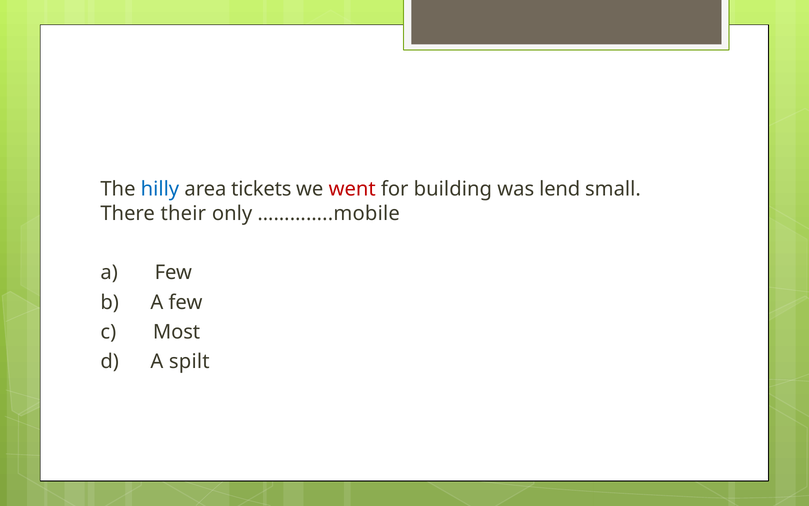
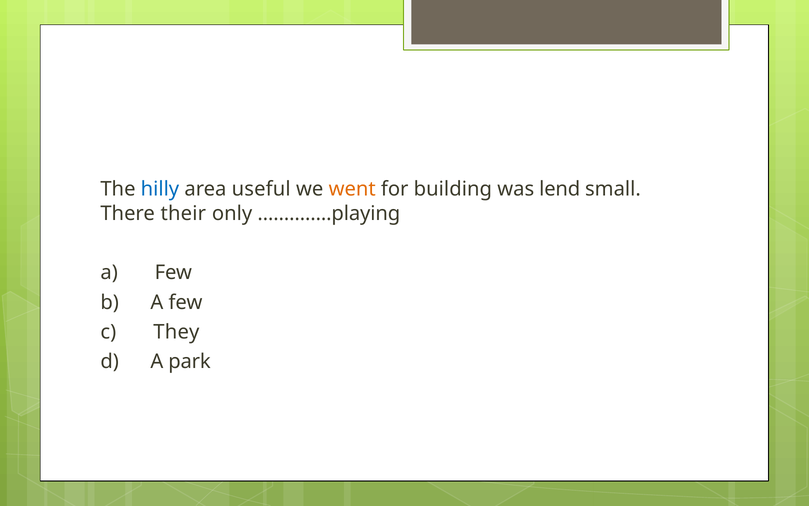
tickets: tickets -> useful (261, 189)
went colour: red -> orange (352, 189)
…………..mobile: …………..mobile -> …………..playing (329, 213)
Most: Most -> They (176, 332)
spilt: spilt -> park (190, 361)
